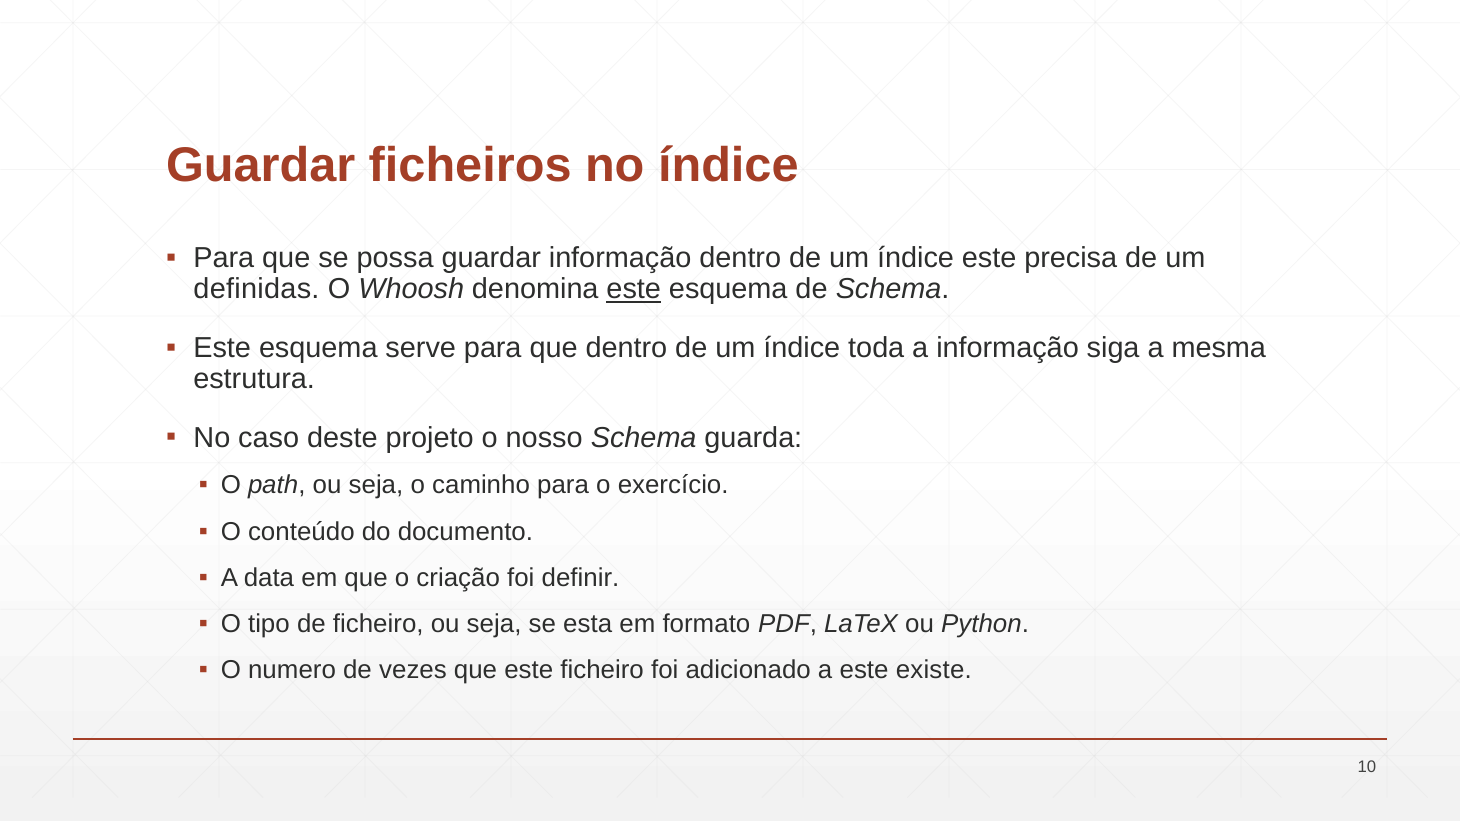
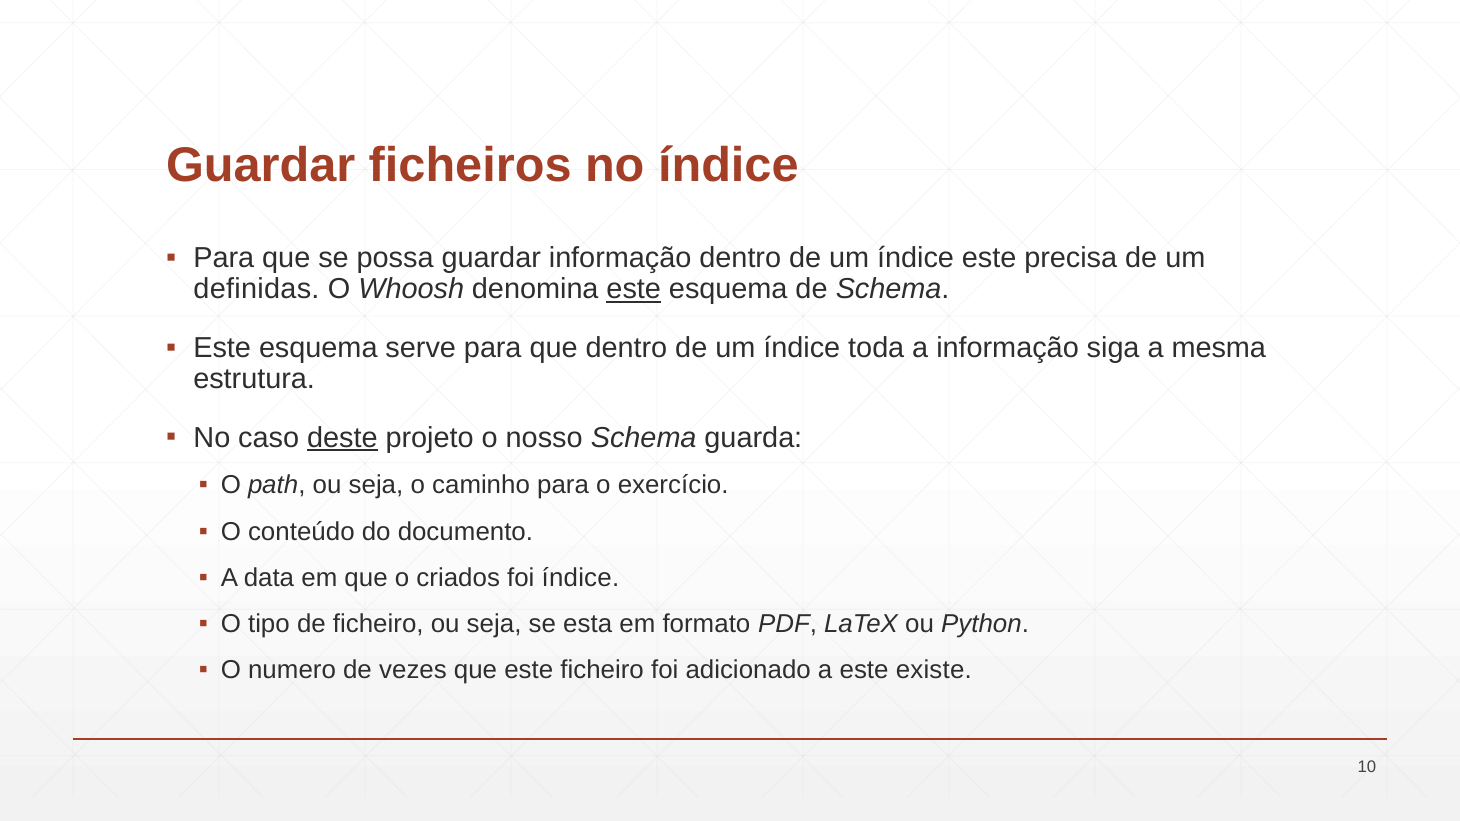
deste underline: none -> present (342, 438)
criação: criação -> criados (458, 578)
foi definir: definir -> índice (580, 578)
